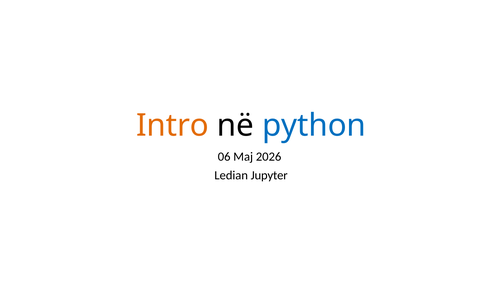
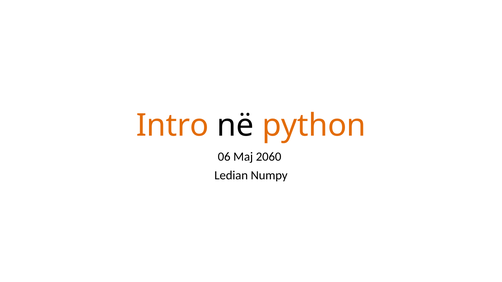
python colour: blue -> orange (314, 125)
2026: 2026 -> 2060 (269, 157)
Jupyter: Jupyter -> Numpy (269, 176)
